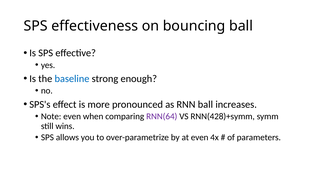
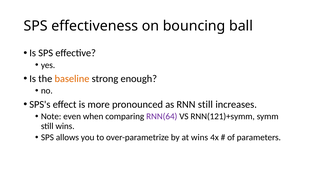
baseline colour: blue -> orange (72, 79)
RNN ball: ball -> still (205, 104)
RNN(428)+symm: RNN(428)+symm -> RNN(121)+symm (223, 116)
at even: even -> wins (200, 137)
